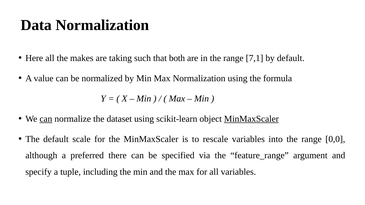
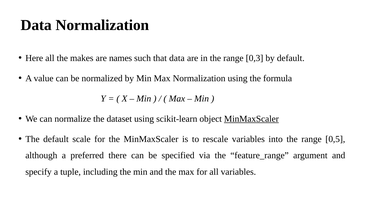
taking: taking -> names (121, 58)
that both: both -> data (177, 58)
7,1: 7,1 -> 0,3 (255, 58)
can underline: present -> none (46, 119)
0,0: 0,0 -> 0,5 (335, 139)
